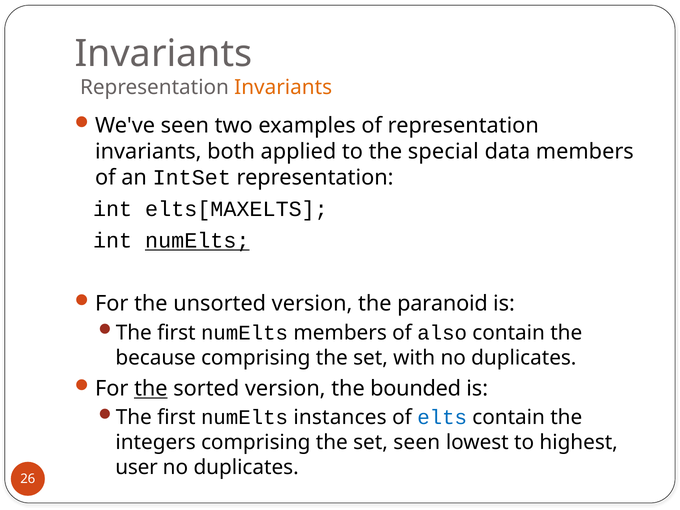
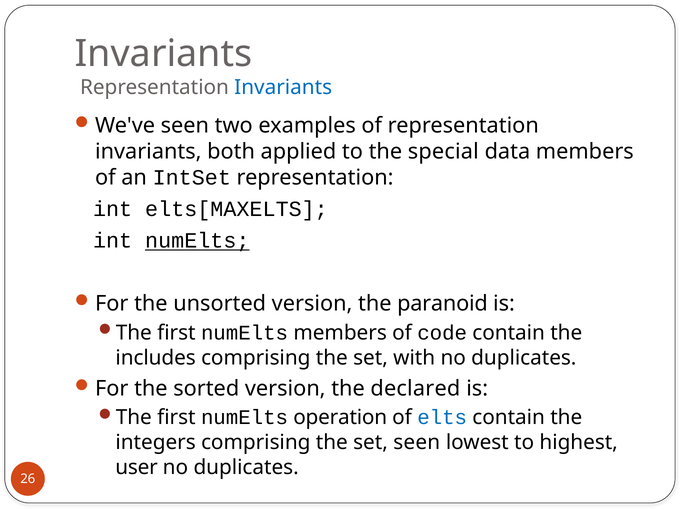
Invariants colour: orange -> blue (283, 88)
also: also -> code (442, 333)
because: because -> includes (156, 358)
the underline: present -> none (151, 389)
bounded: bounded -> declared (415, 389)
instances: instances -> operation (340, 418)
